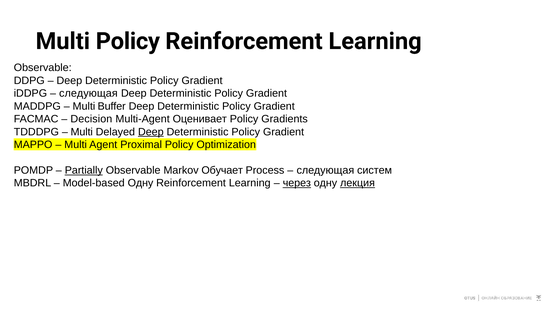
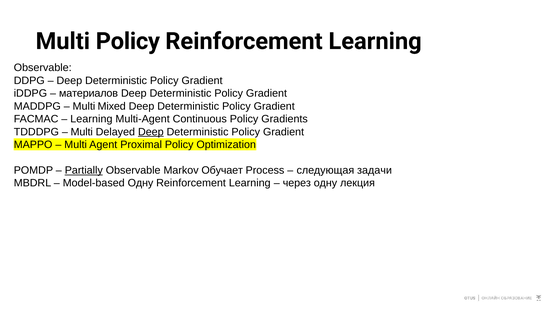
следующая: следующая -> материалов (89, 93)
Buffer: Buffer -> Mixed (112, 106)
Decision: Decision -> Learning (91, 119)
Оценивает: Оценивает -> Continuous (200, 119)
систем: систем -> задачи (375, 170)
через underline: present -> none (297, 183)
лекция underline: present -> none (358, 183)
